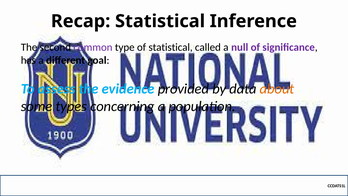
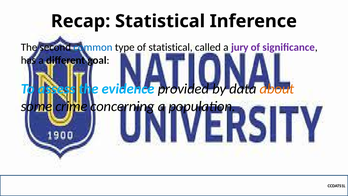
common colour: purple -> blue (93, 47)
null: null -> jury (240, 47)
types: types -> crime (71, 106)
